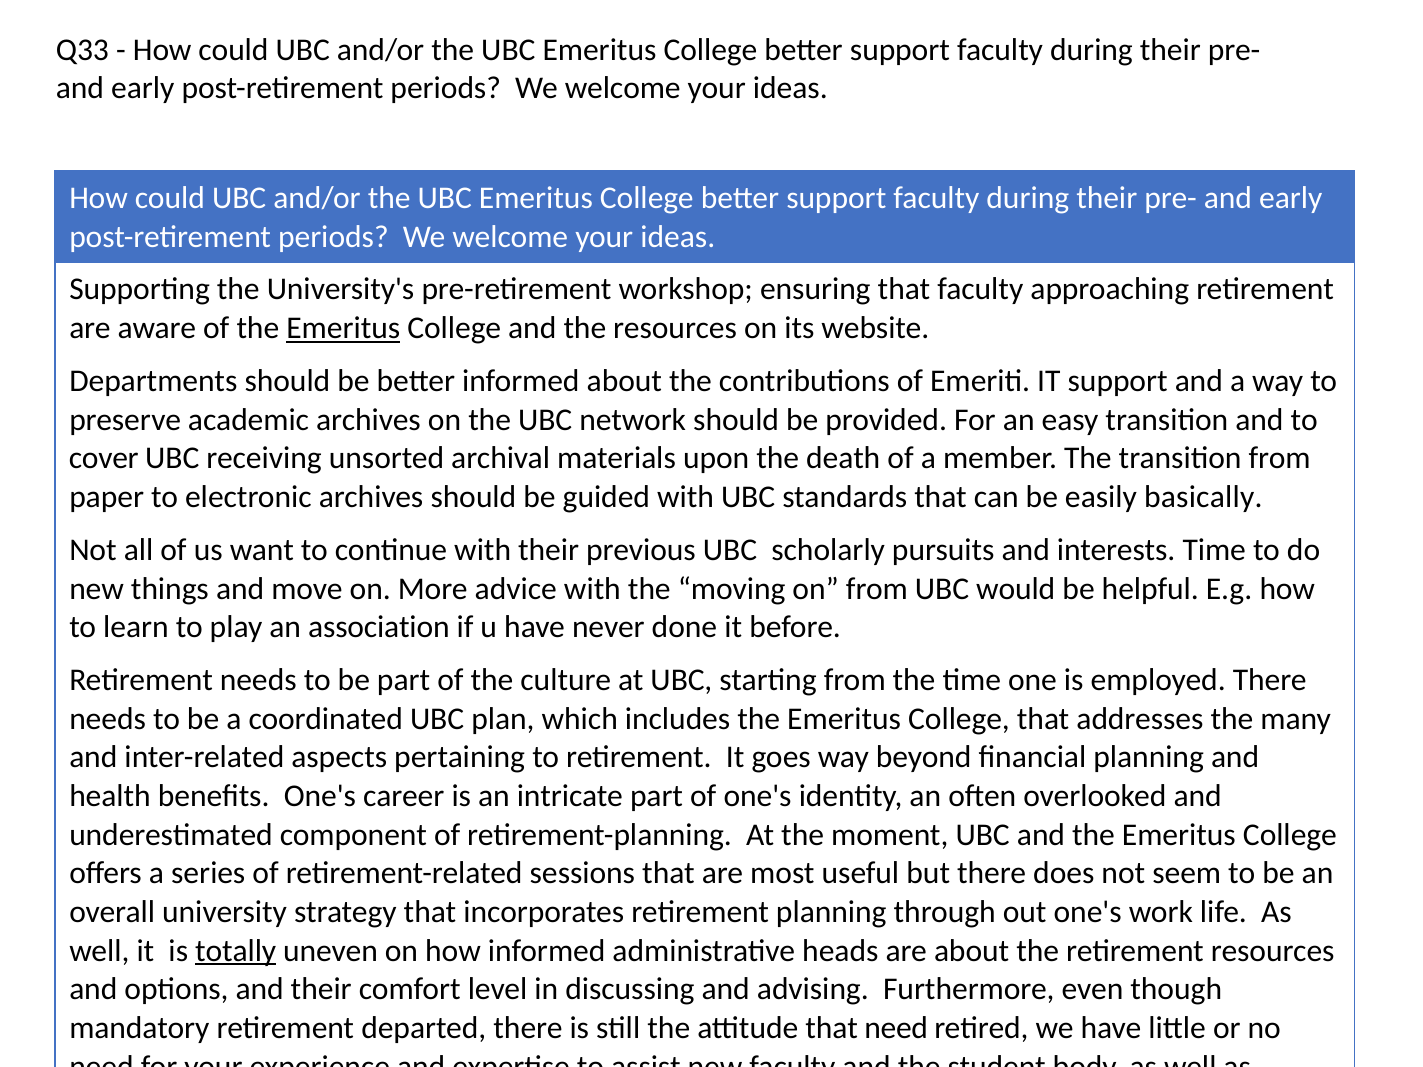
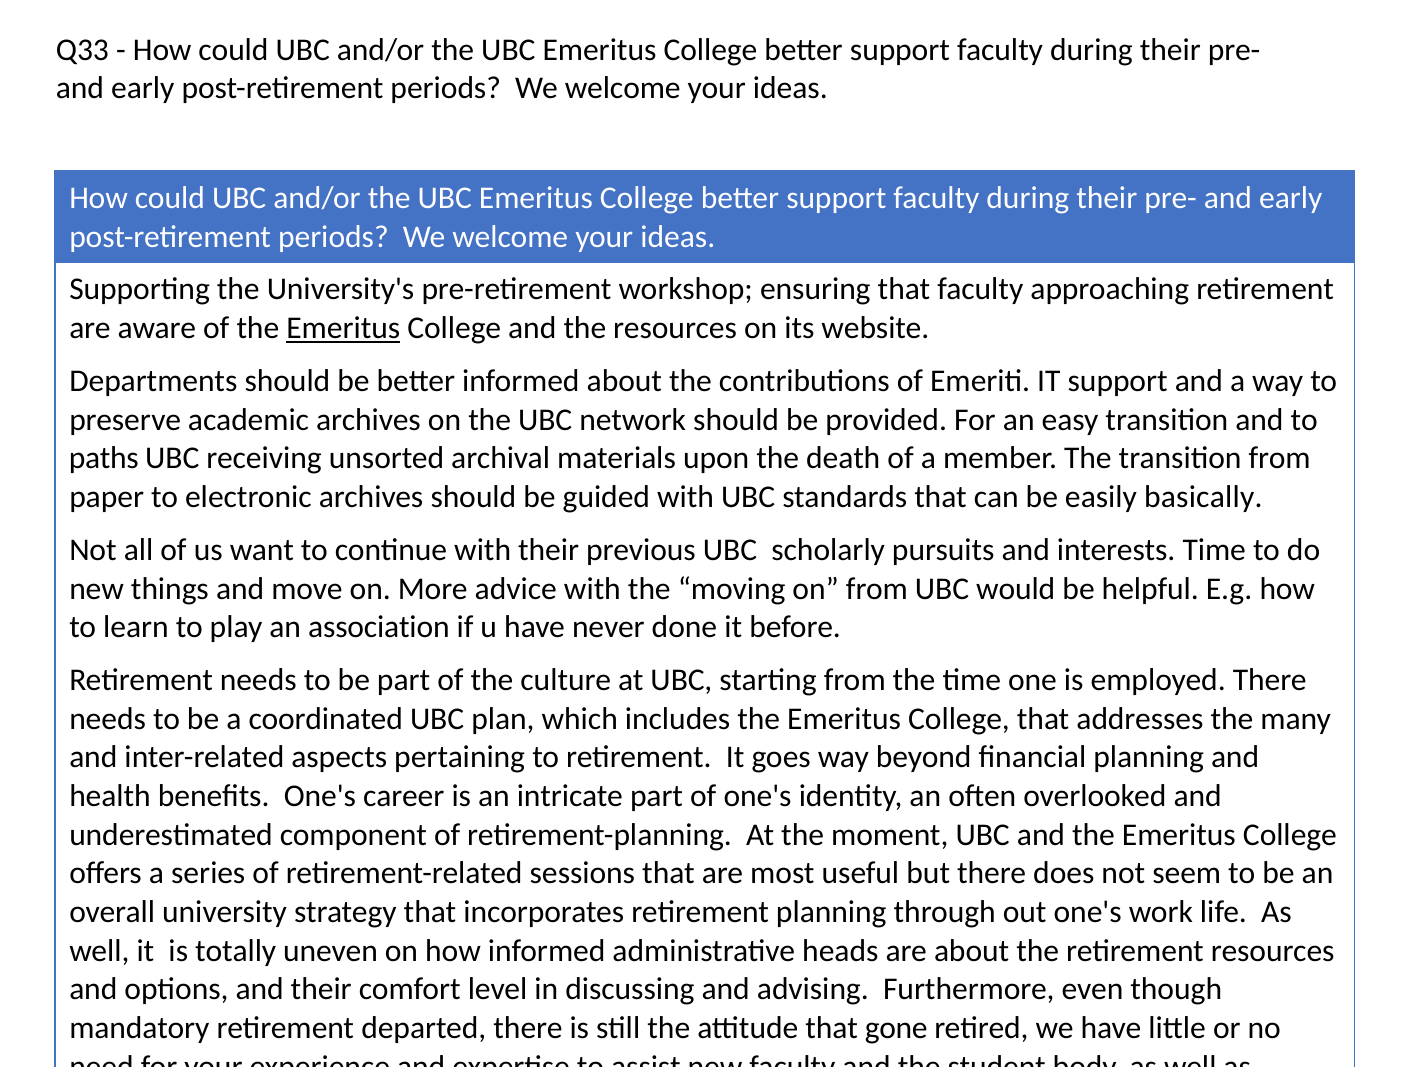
cover: cover -> paths (104, 459)
totally underline: present -> none (236, 951)
that need: need -> gone (896, 1028)
